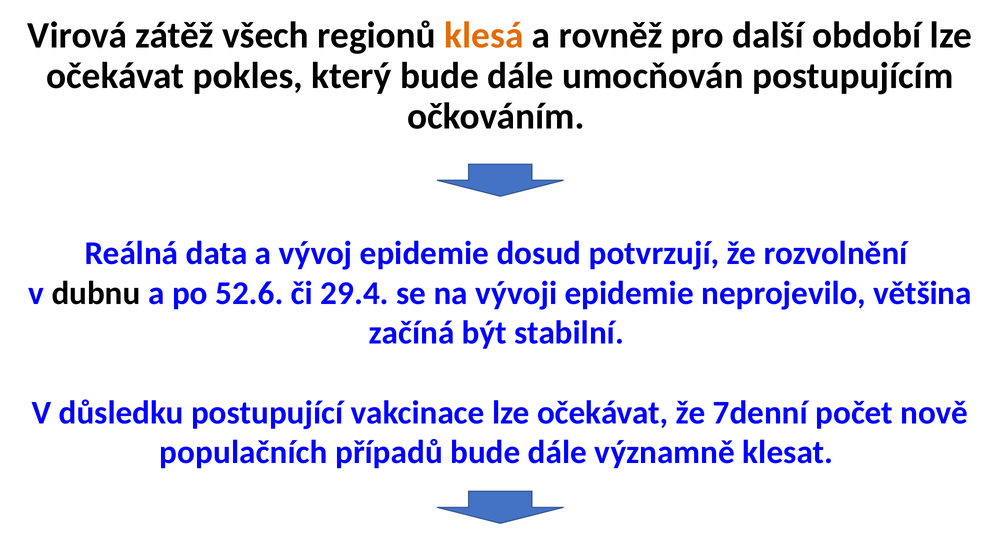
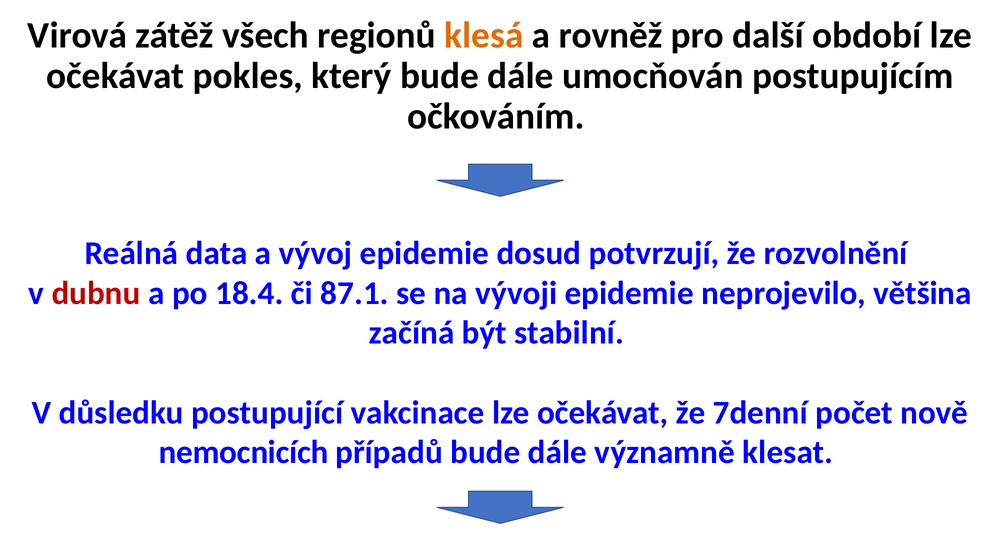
dubnu colour: black -> red (96, 293)
52.6: 52.6 -> 18.4 (249, 293)
29.4: 29.4 -> 87.1 (355, 293)
populačních: populačních -> nemocnicích (244, 453)
